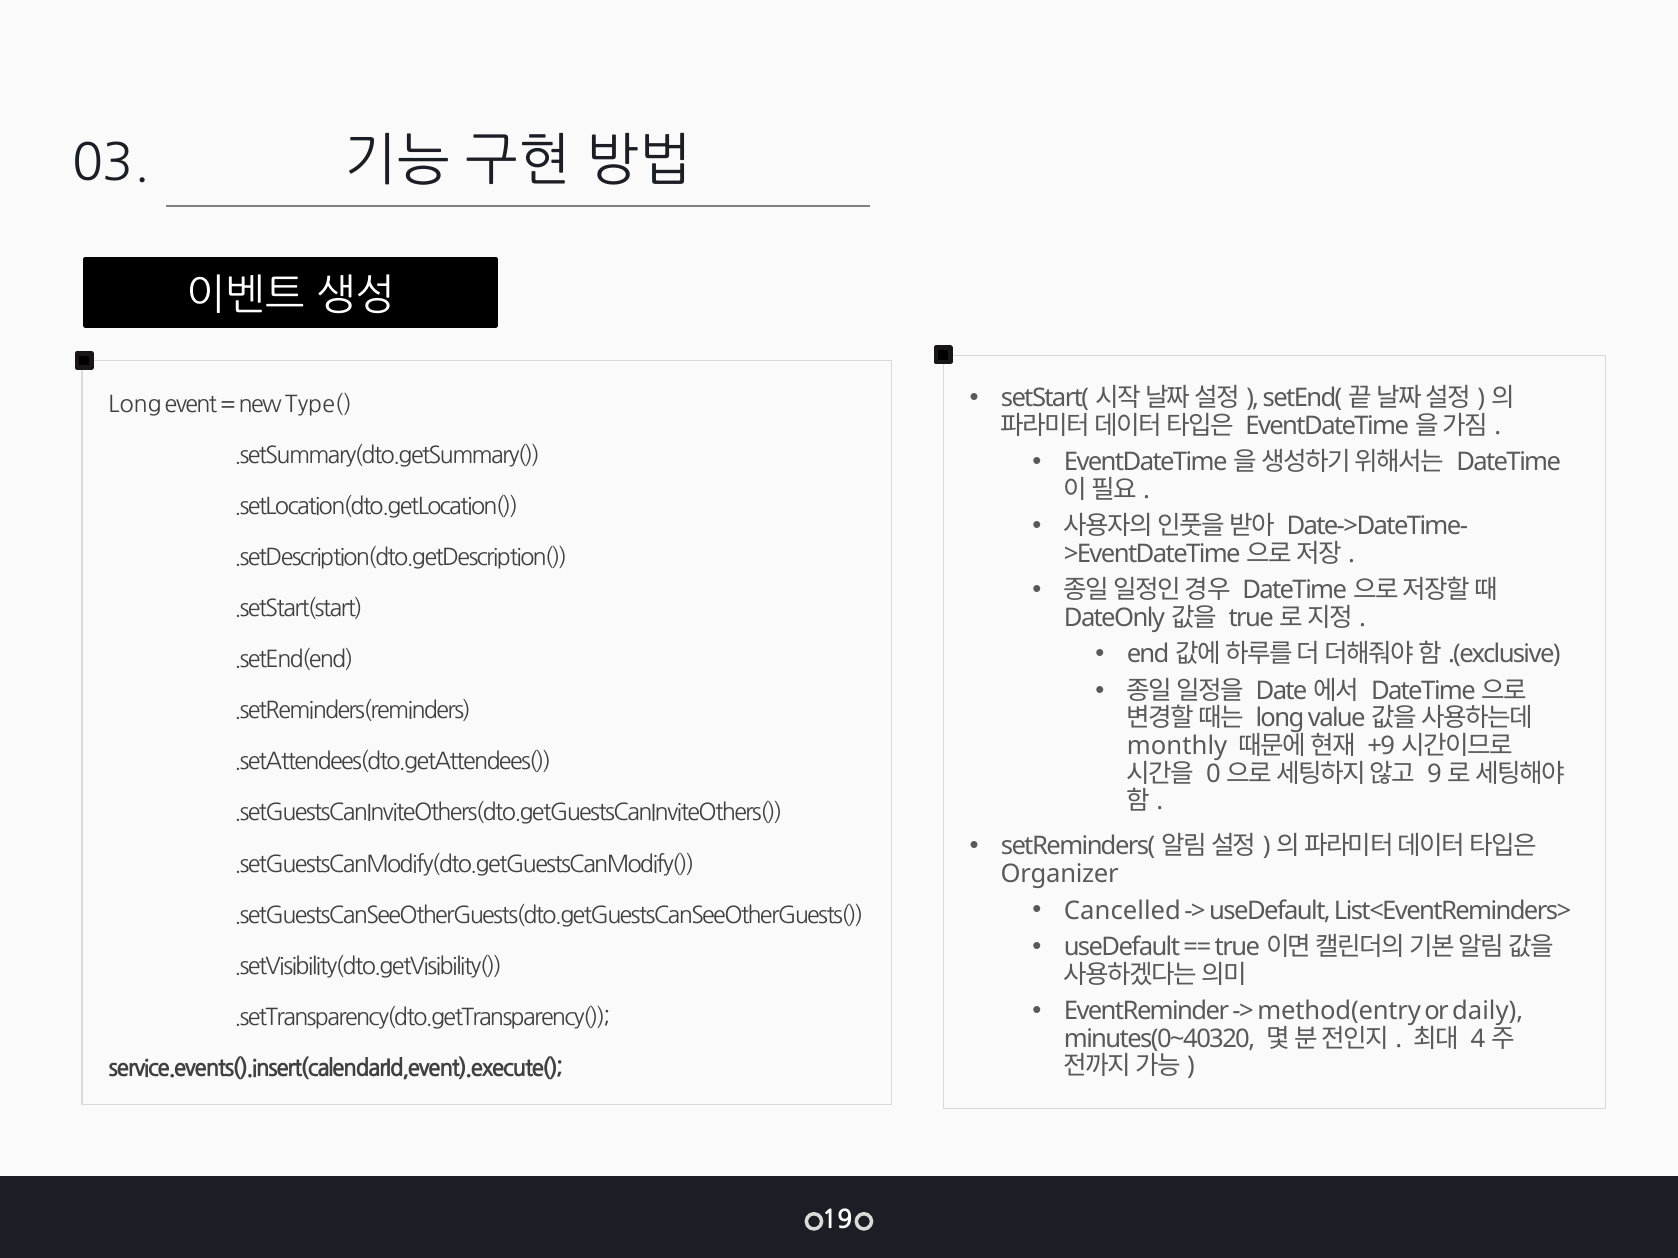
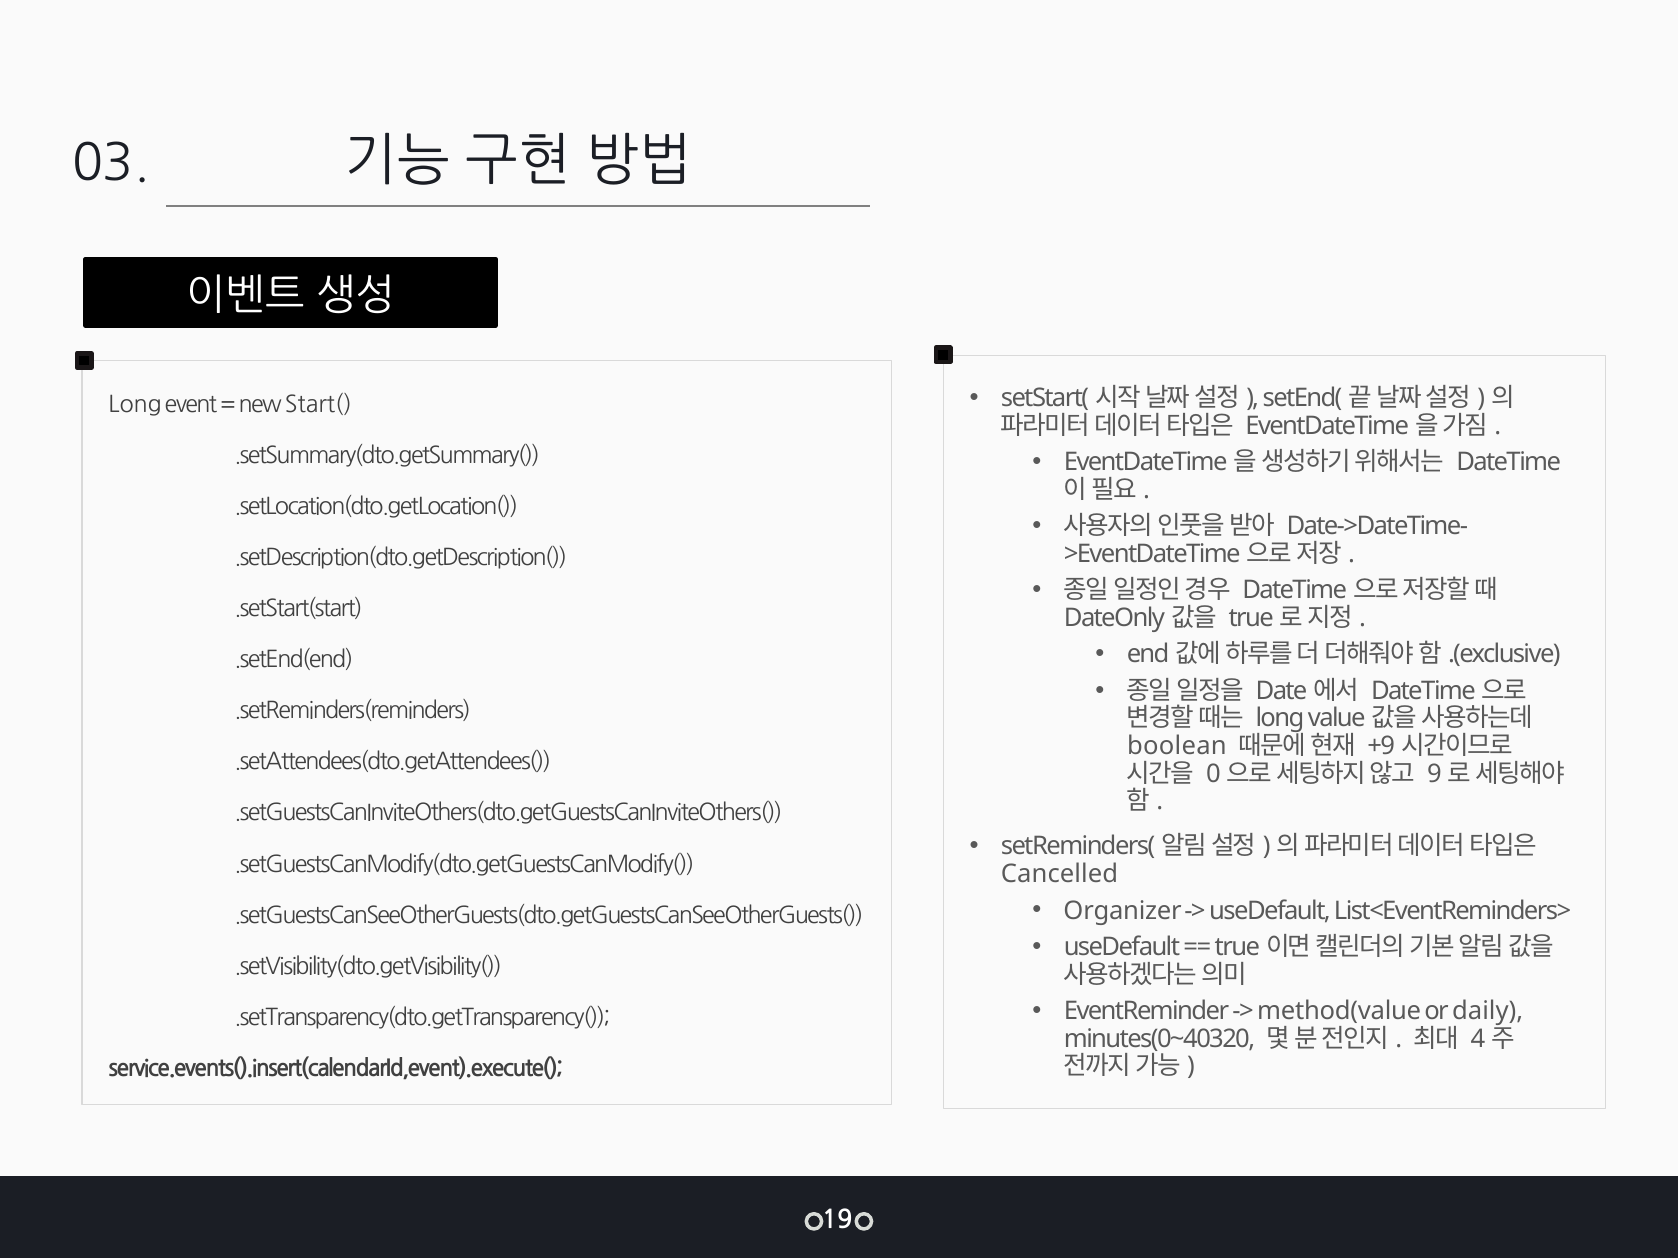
Type(: Type( -> Start( (318, 405)
monthly: monthly -> boolean (1177, 746)
Organizer: Organizer -> Cancelled (1060, 875)
Cancelled: Cancelled -> Organizer (1123, 911)
method(entry: method(entry -> method(value (1339, 1011)
